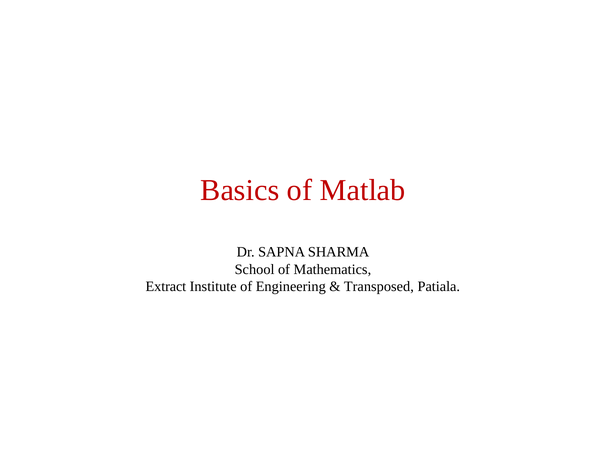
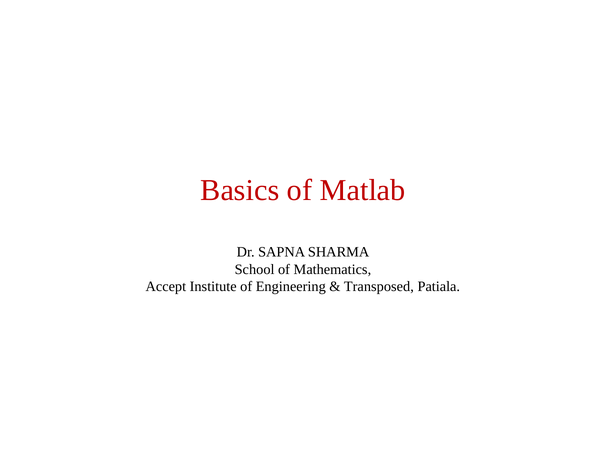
Extract: Extract -> Accept (166, 286)
